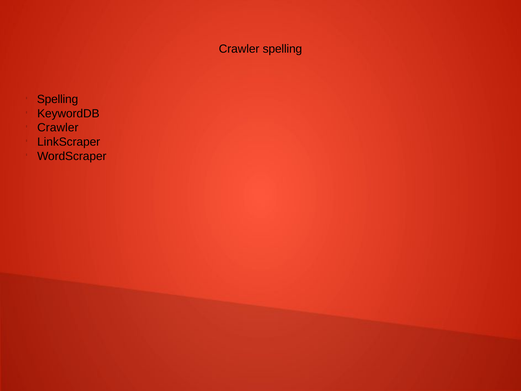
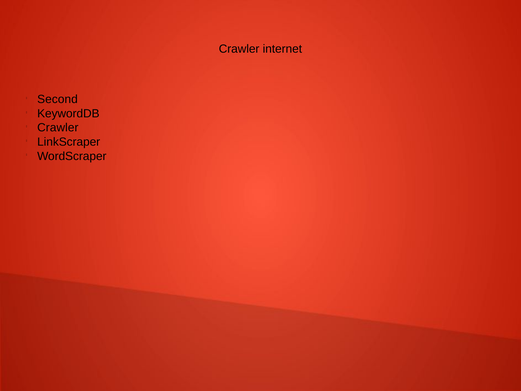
Crawler spelling: spelling -> internet (282, 49)
Spelling: Spelling -> Second (57, 99)
